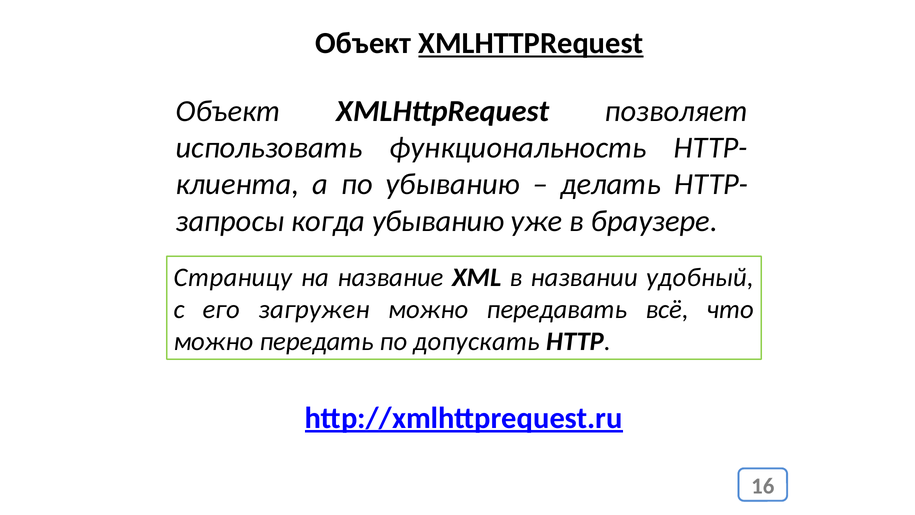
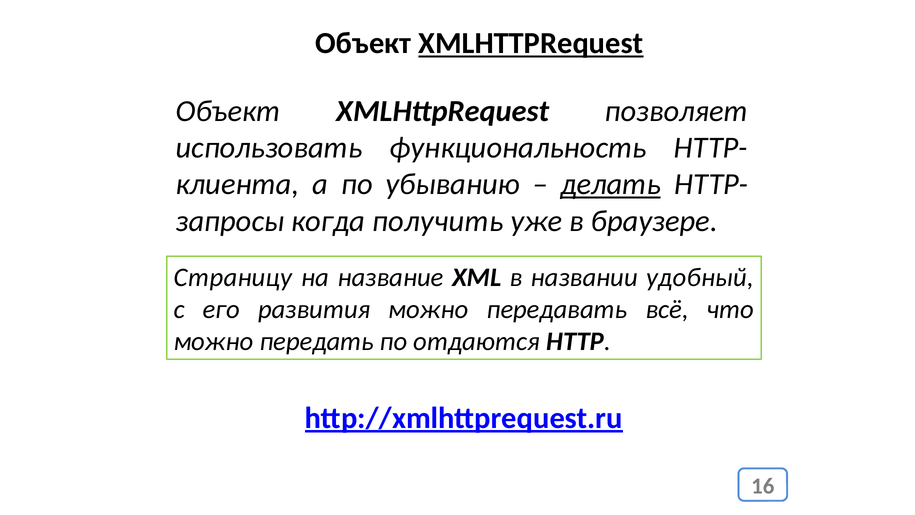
делать underline: none -> present (611, 184)
когда убыванию: убыванию -> получить (438, 221)
загружен: загружен -> развития (314, 309)
допускать: допускать -> отдаются (477, 341)
